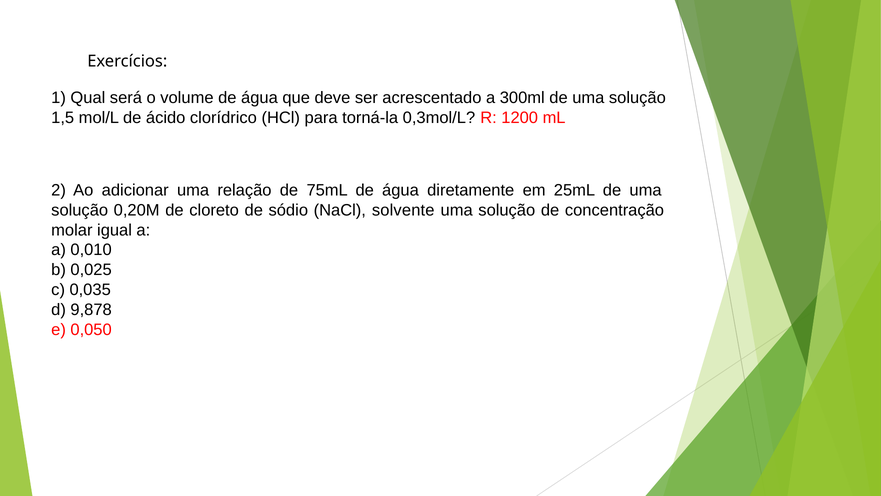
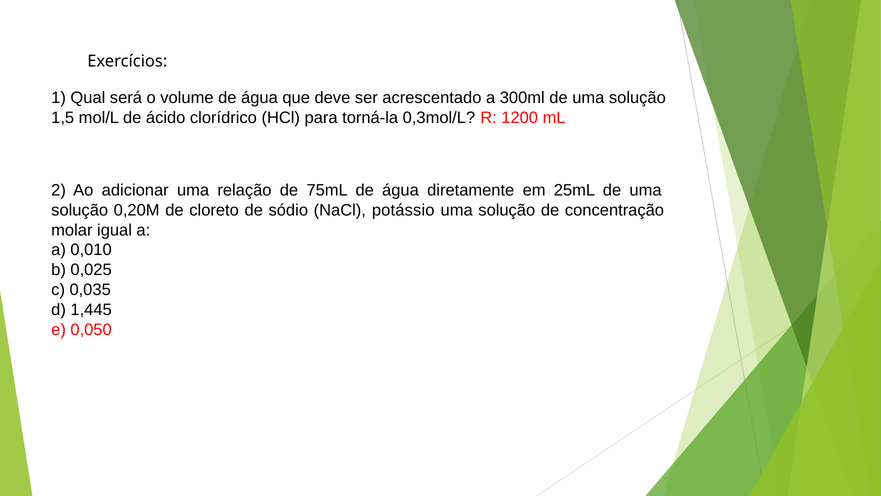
solvente: solvente -> potássio (403, 210)
9,878: 9,878 -> 1,445 (91, 310)
